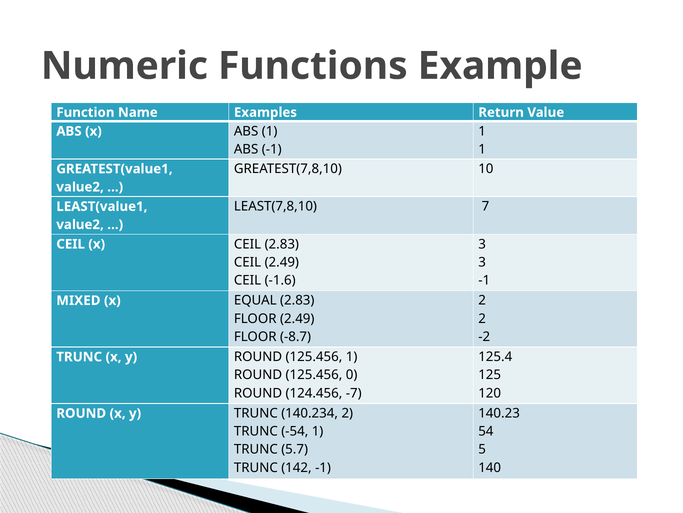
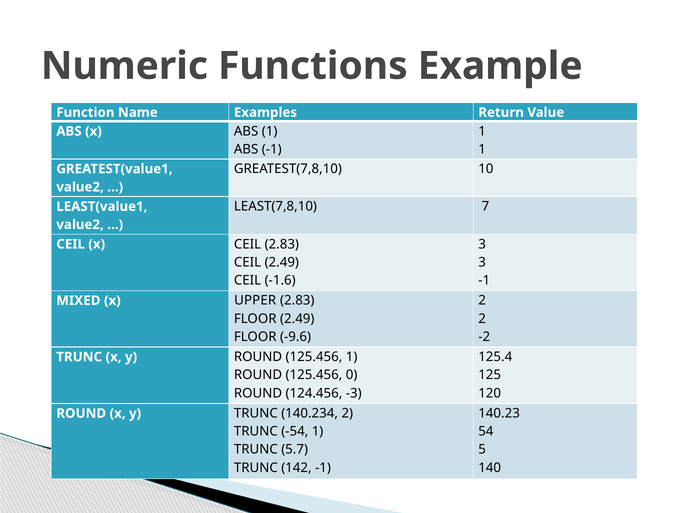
EQUAL: EQUAL -> UPPER (255, 300)
-8.7: -8.7 -> -9.6 (296, 336)
-7: -7 -> -3 (354, 393)
